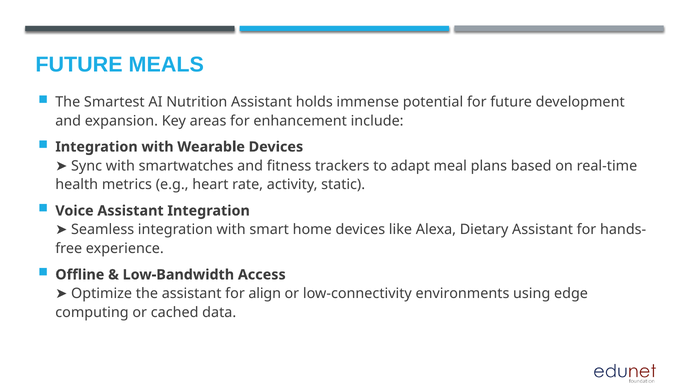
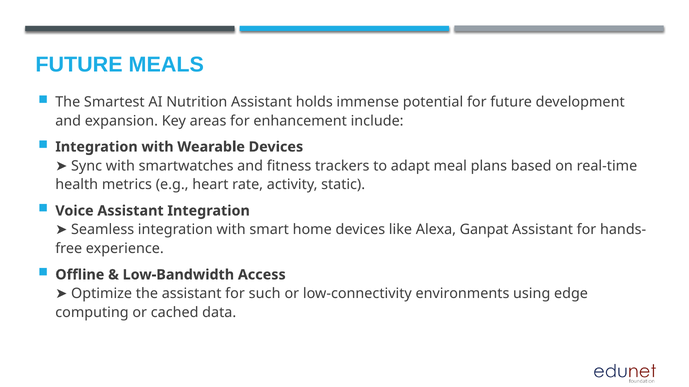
Dietary: Dietary -> Ganpat (484, 230)
align: align -> such (265, 294)
